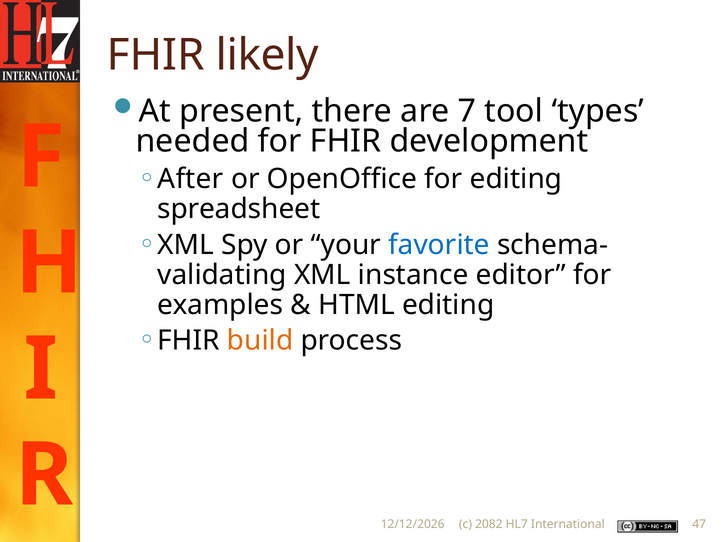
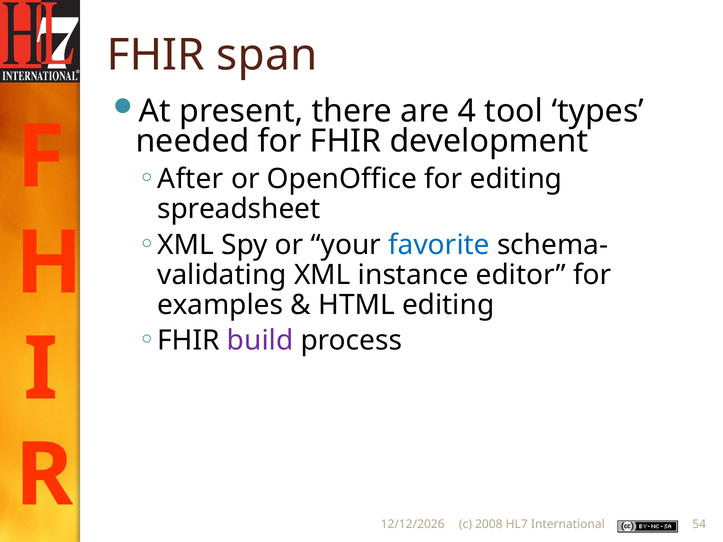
likely: likely -> span (267, 55)
7: 7 -> 4 (467, 111)
build colour: orange -> purple (260, 341)
2082: 2082 -> 2008 (489, 524)
47: 47 -> 54 (699, 524)
